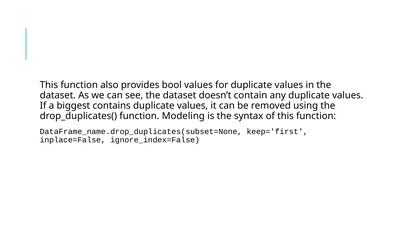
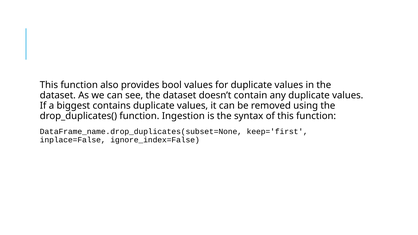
Modeling: Modeling -> Ingestion (183, 116)
